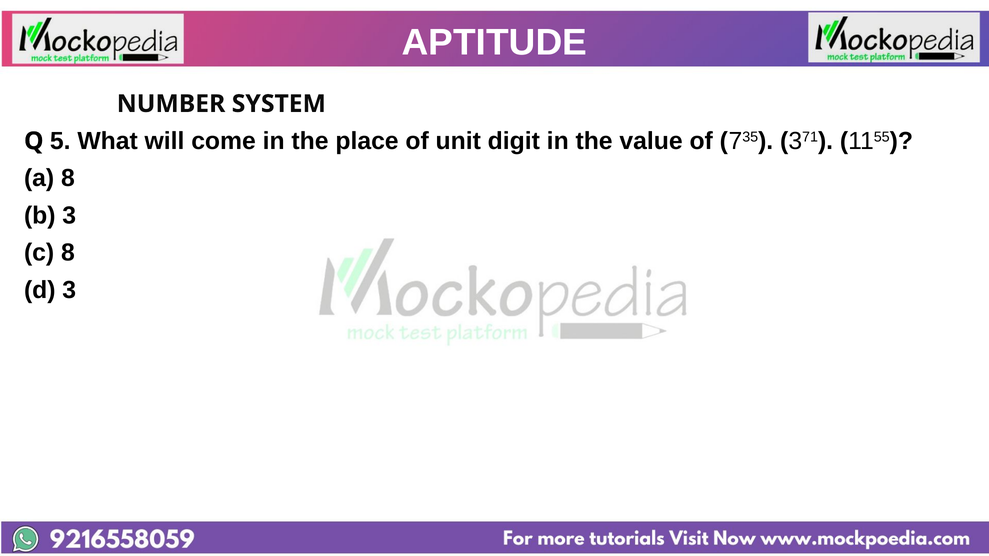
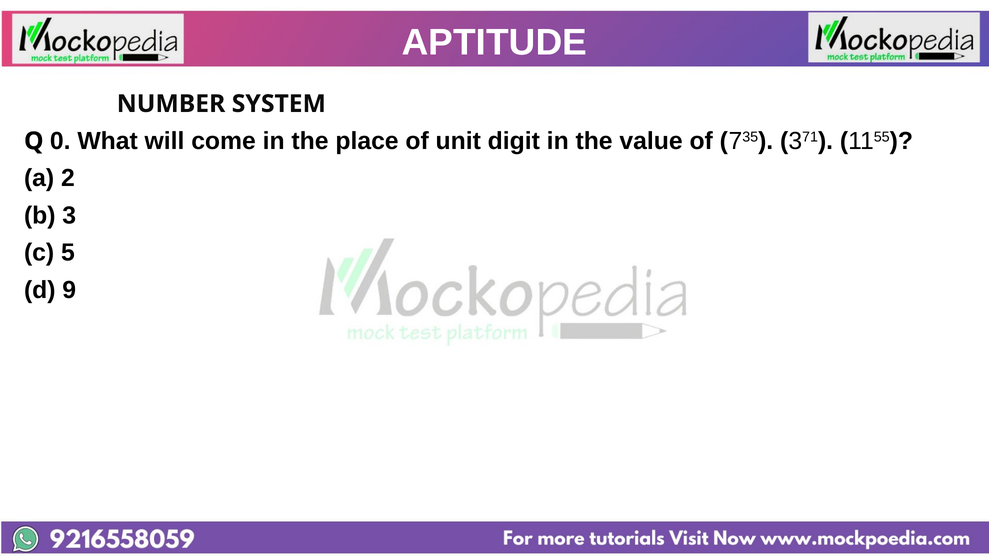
5: 5 -> 0 (60, 141)
8: 8 -> 2 (68, 178)
c 8: 8 -> 5 (68, 253)
d 3: 3 -> 9 (69, 290)
